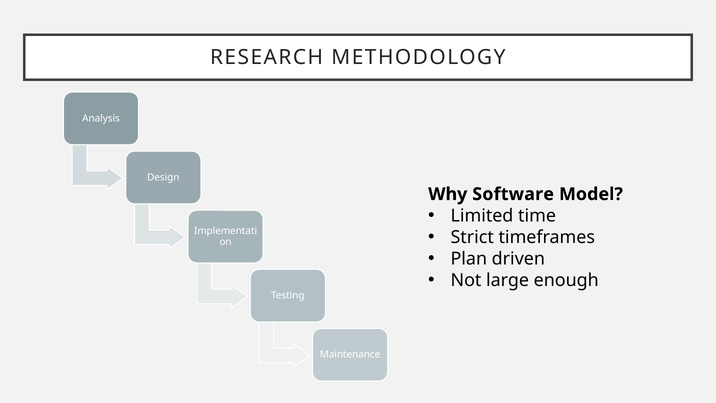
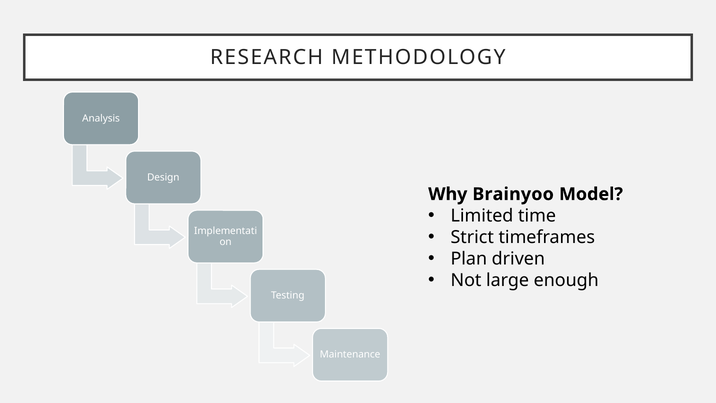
Software: Software -> Brainyoo (513, 194)
